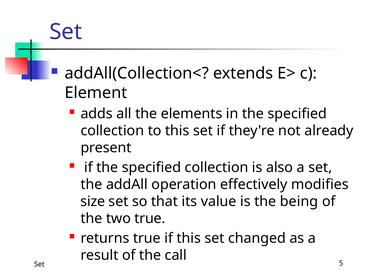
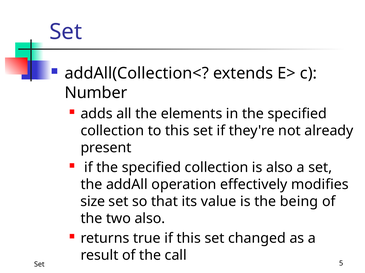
Element: Element -> Number (96, 93)
two true: true -> also (150, 219)
